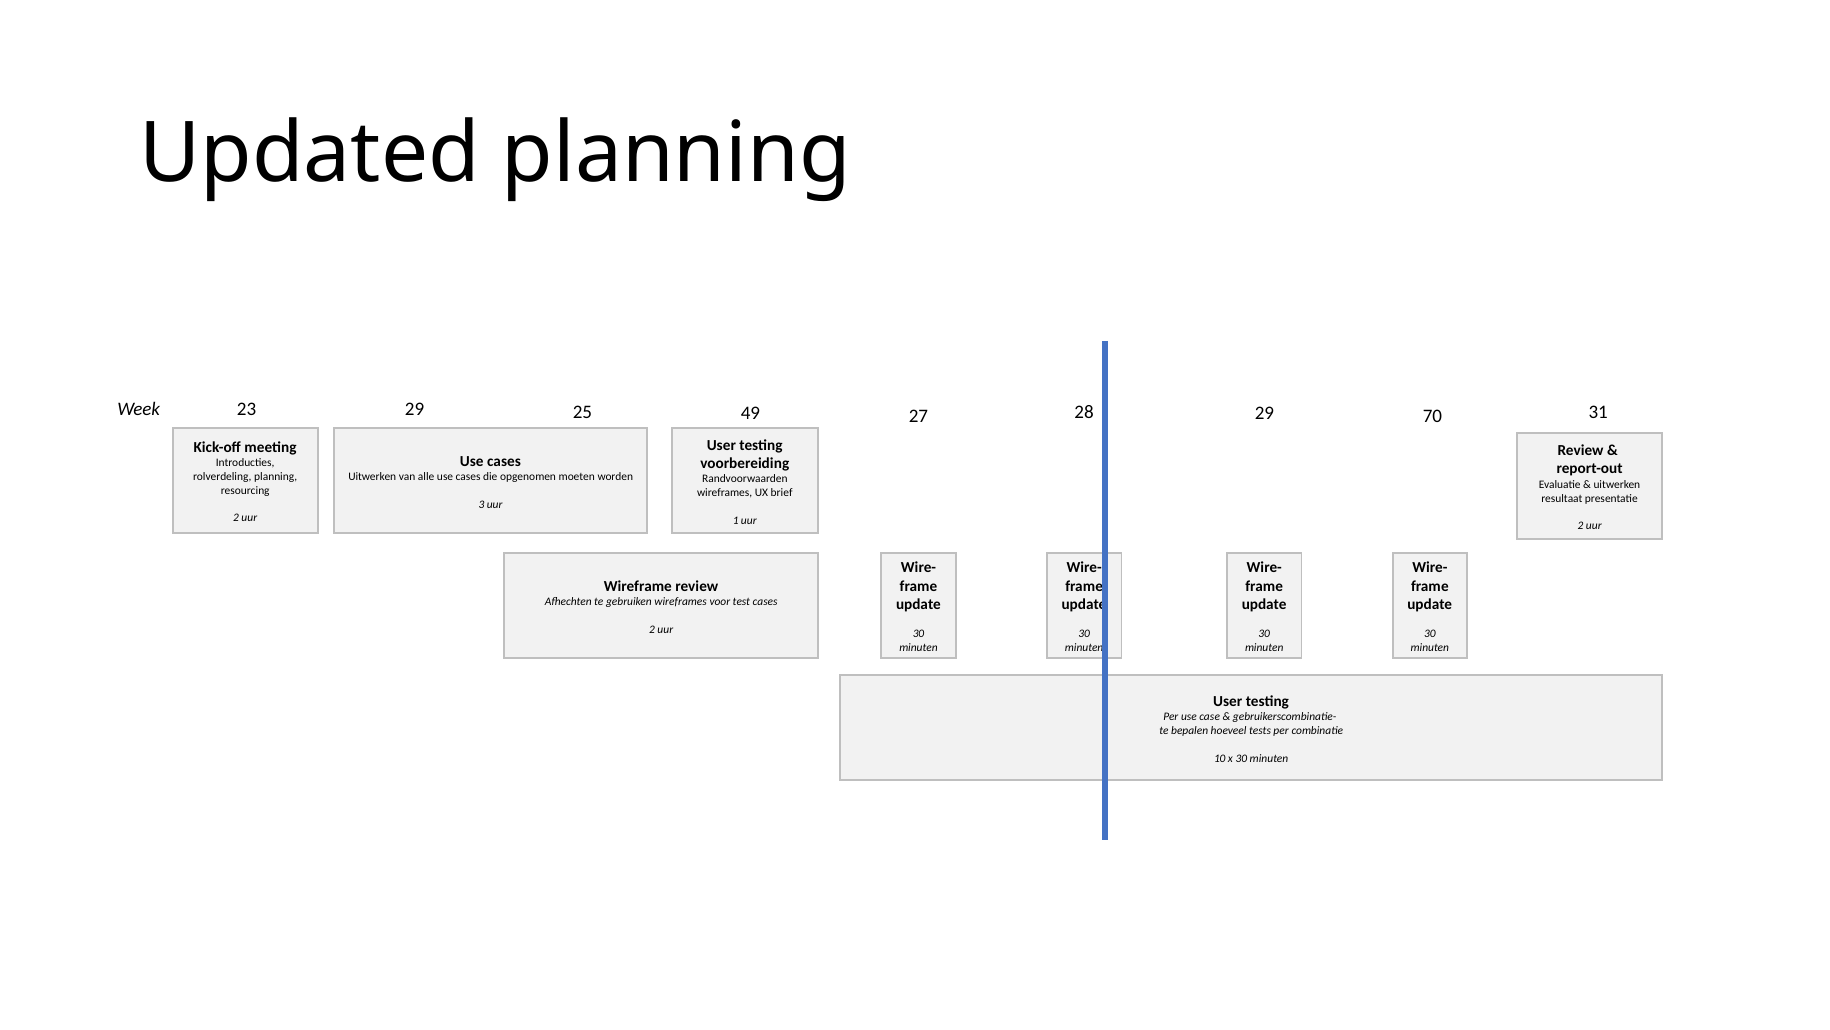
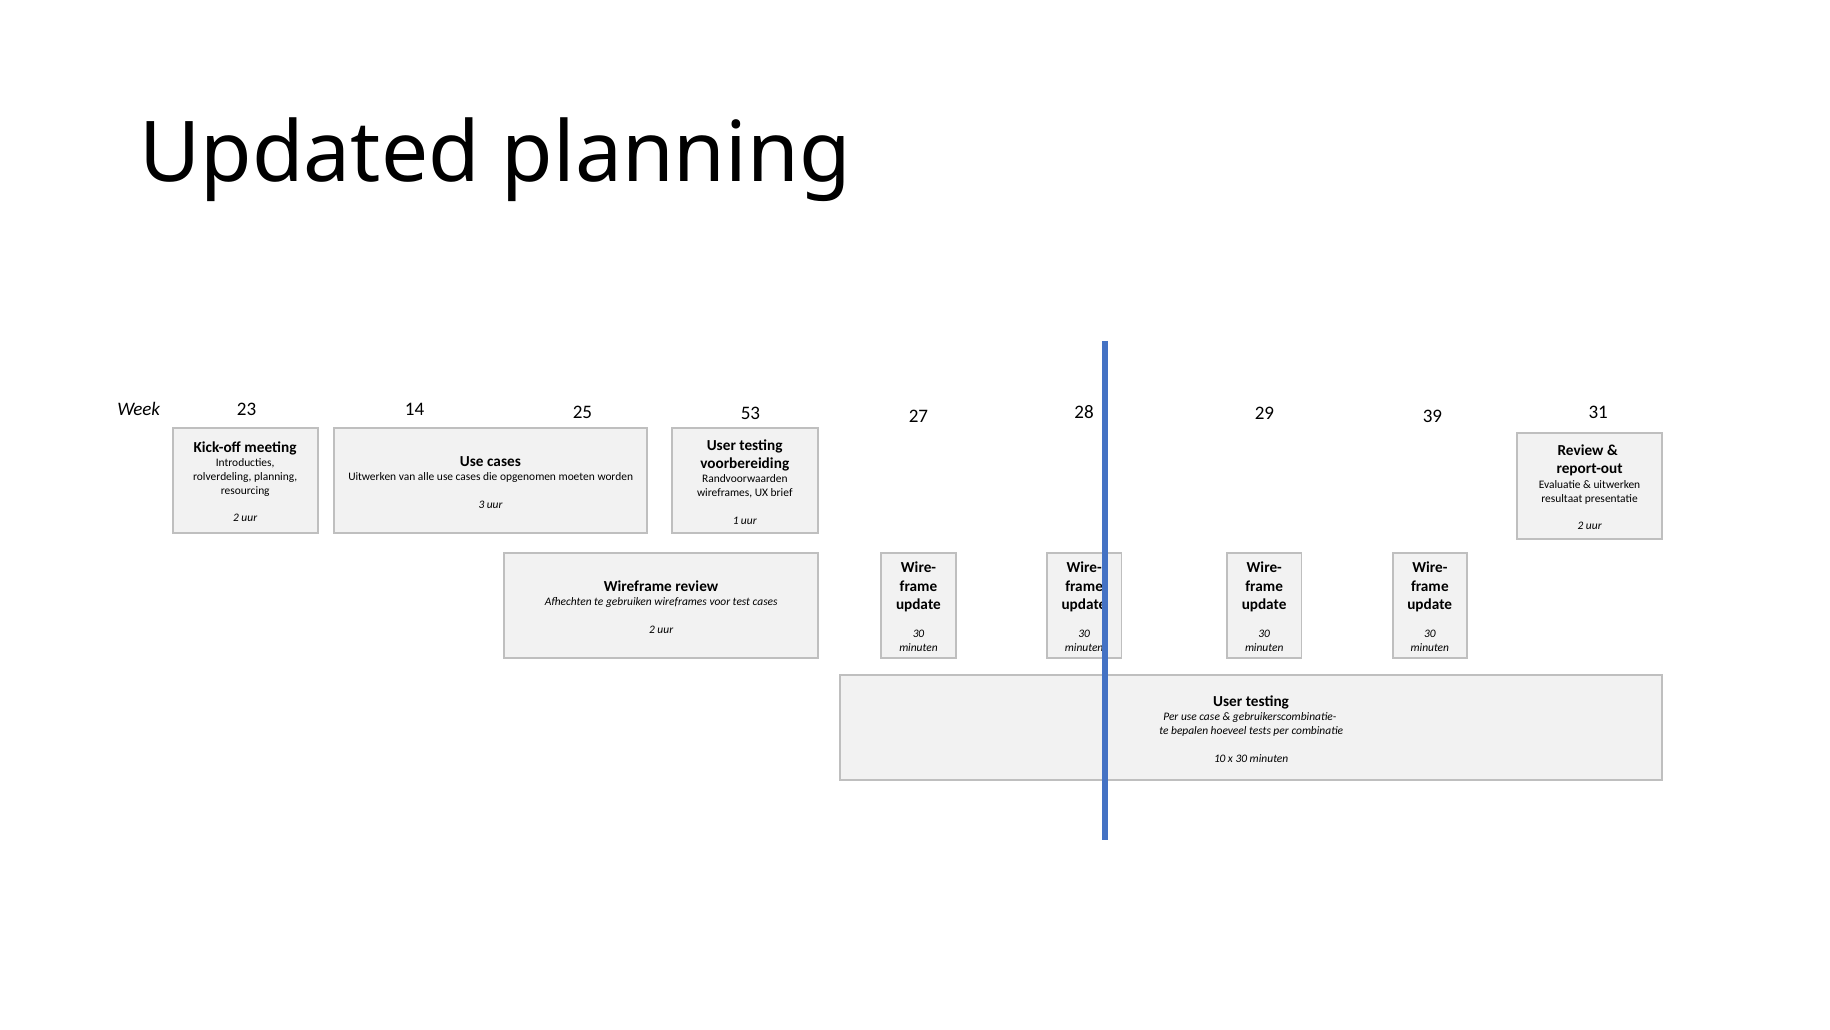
Week 29: 29 -> 14 (415, 409)
49: 49 -> 53 (750, 413)
70: 70 -> 39 (1432, 416)
